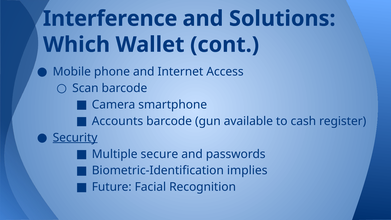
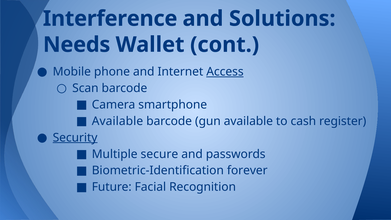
Which: Which -> Needs (77, 45)
Access underline: none -> present (225, 72)
Accounts: Accounts -> Available (117, 121)
implies: implies -> forever (247, 170)
